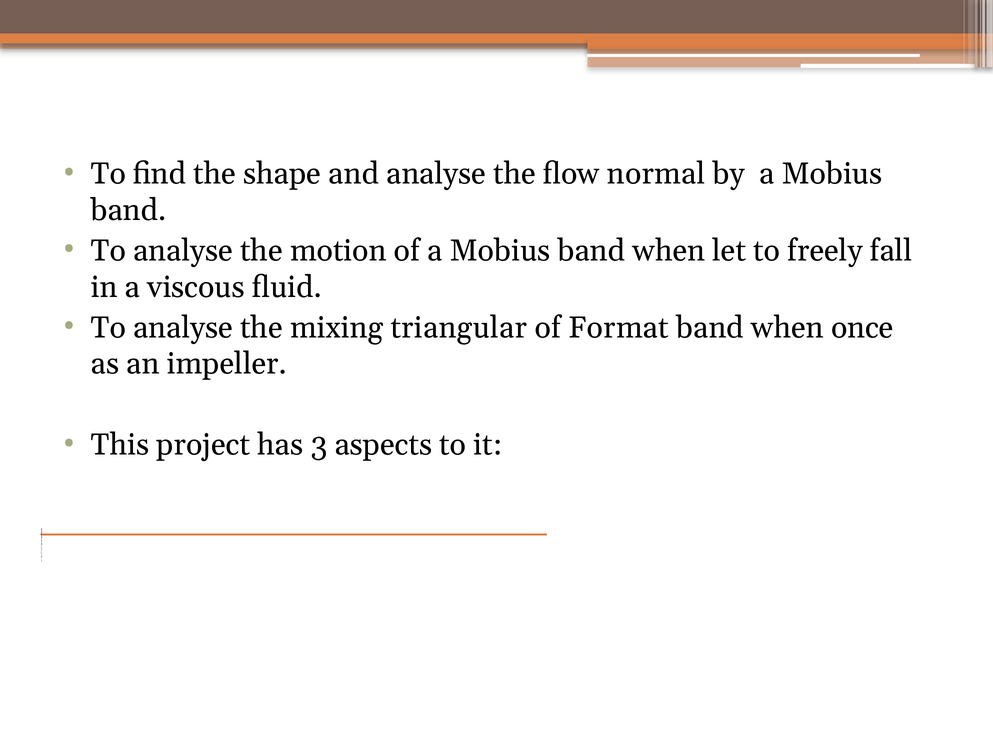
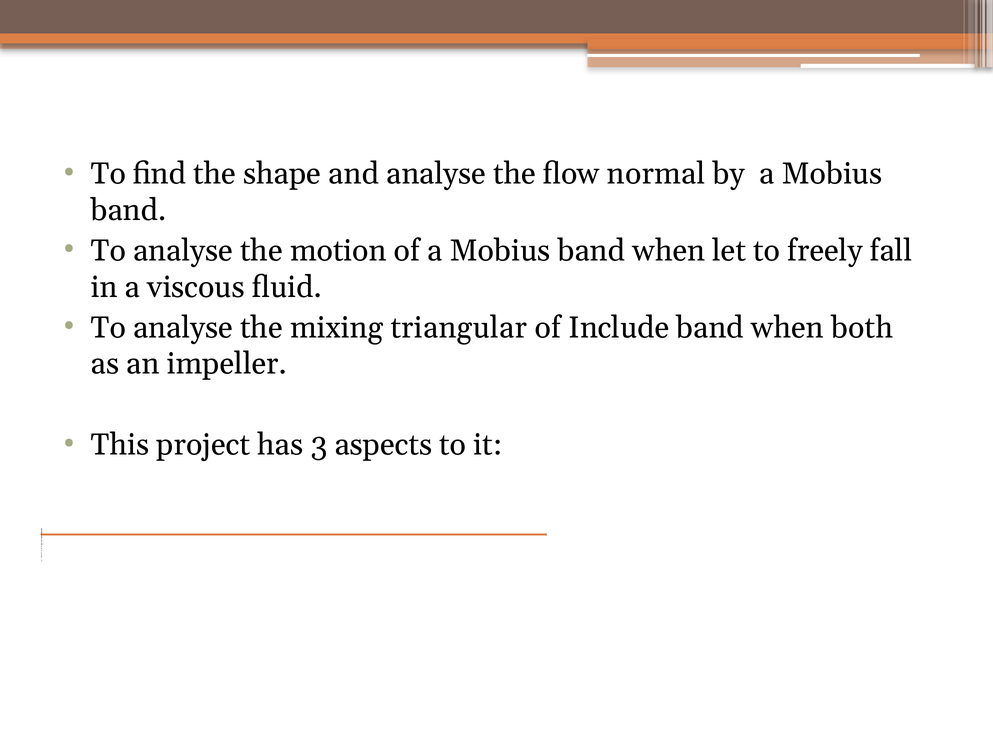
Format: Format -> Include (619, 328)
once: once -> both (862, 328)
